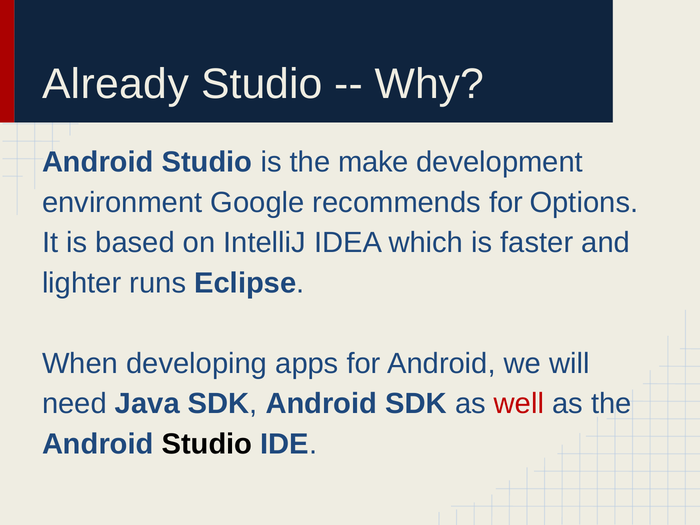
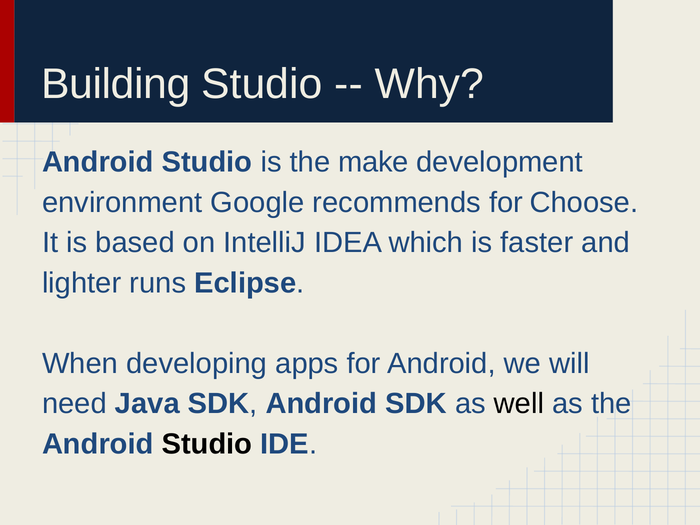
Already: Already -> Building (116, 84)
Options: Options -> Choose (584, 203)
well colour: red -> black (519, 404)
